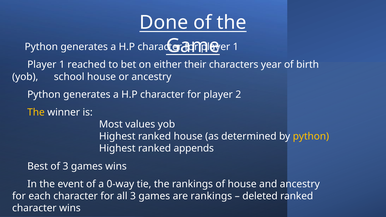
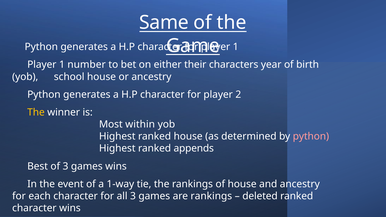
Done: Done -> Same (164, 23)
reached: reached -> number (87, 65)
values: values -> within (140, 124)
python colour: yellow -> pink (311, 136)
0-way: 0-way -> 1-way (120, 184)
